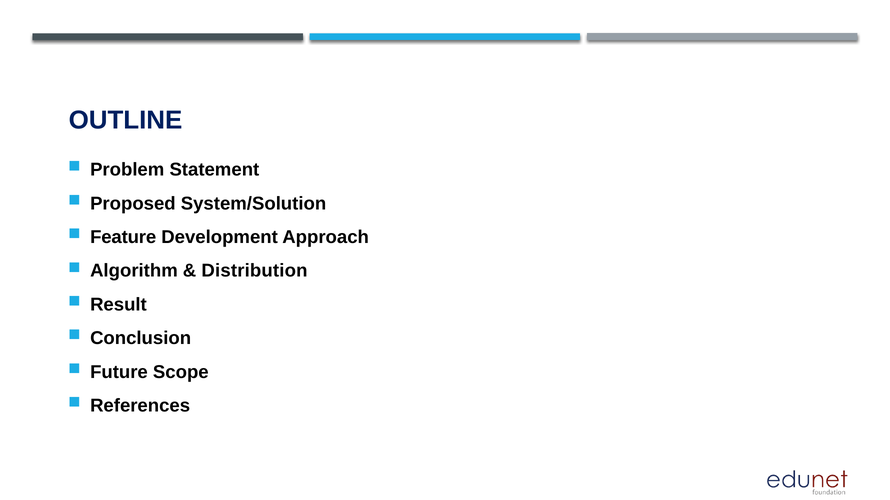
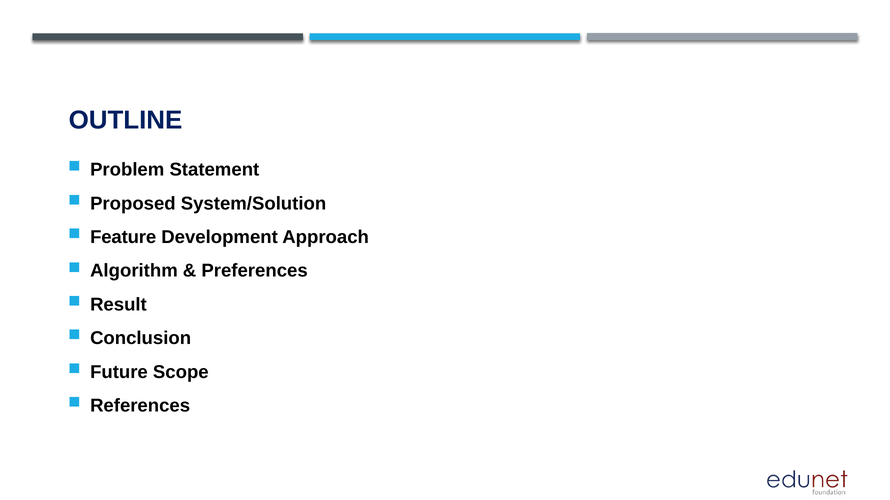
Distribution: Distribution -> Preferences (255, 271)
